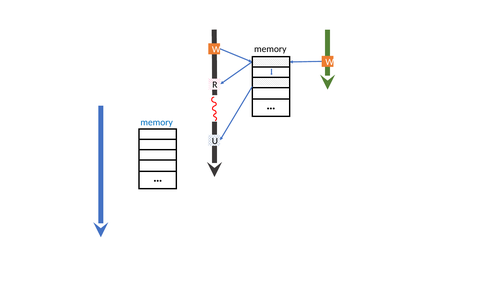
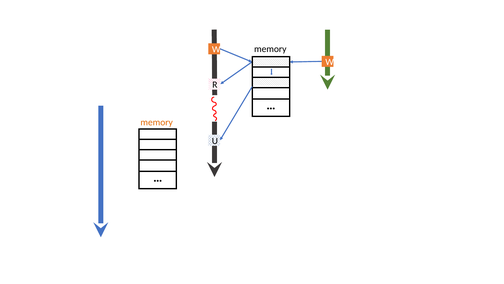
memory colour: blue -> orange (157, 122)
